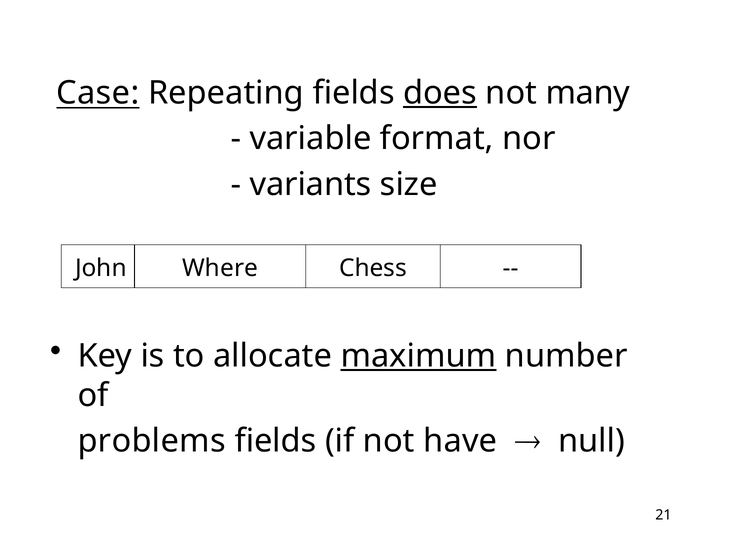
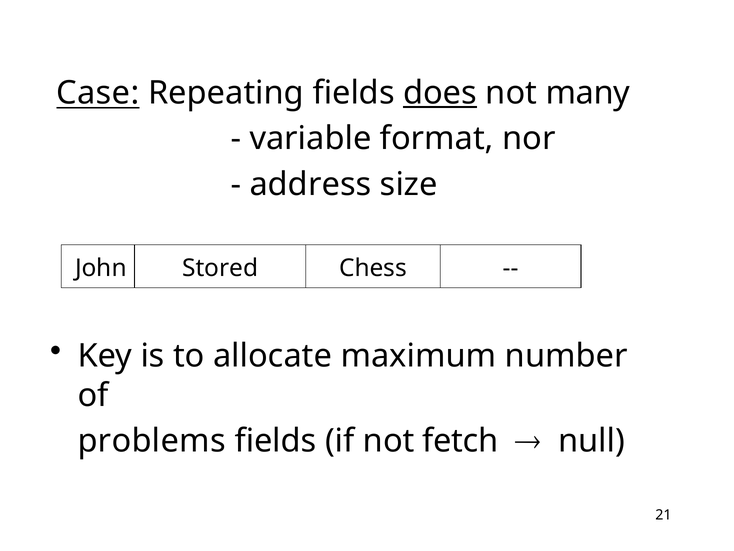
variants: variants -> address (310, 184)
Where: Where -> Stored (220, 268)
maximum underline: present -> none (419, 356)
have: have -> fetch (460, 441)
